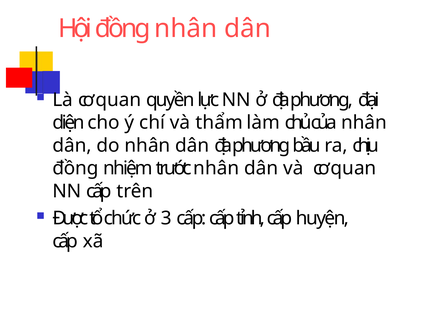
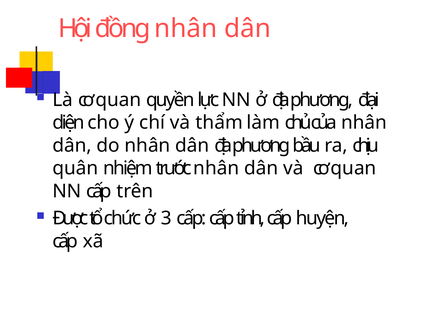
đồng: đồng -> quân (75, 168)
